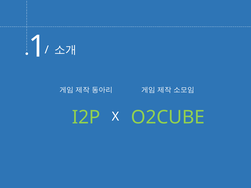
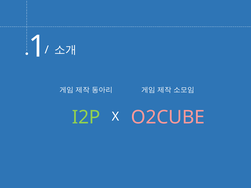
O2CUBE colour: light green -> pink (168, 117)
